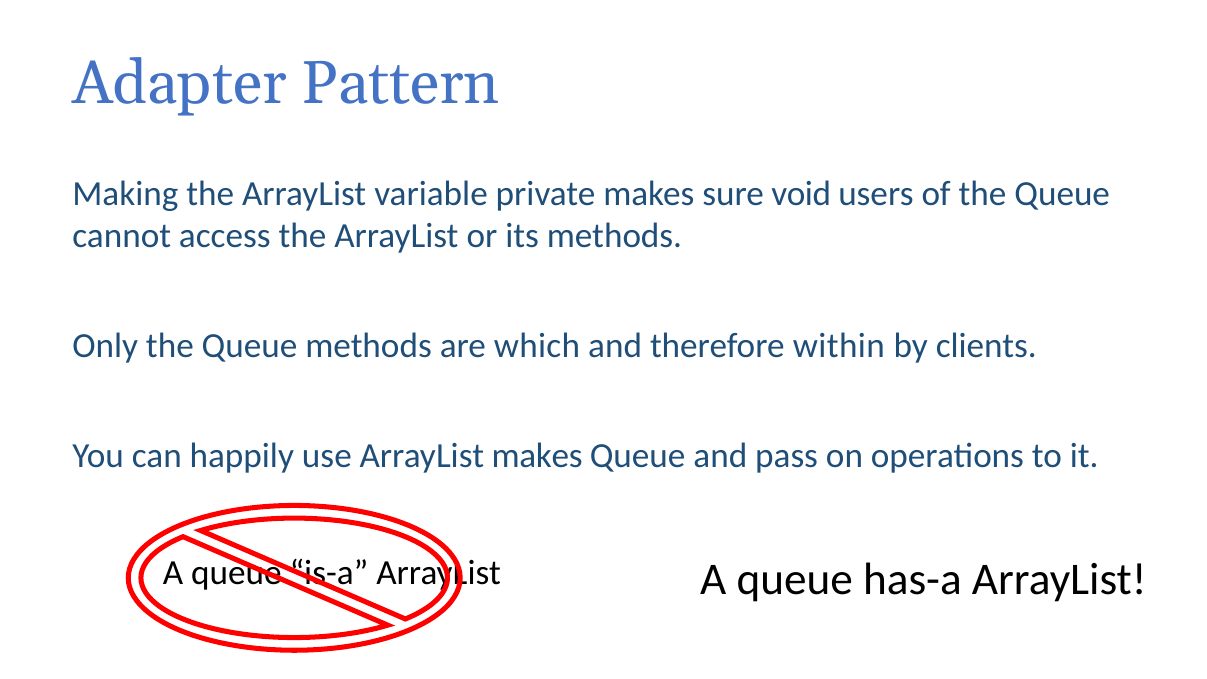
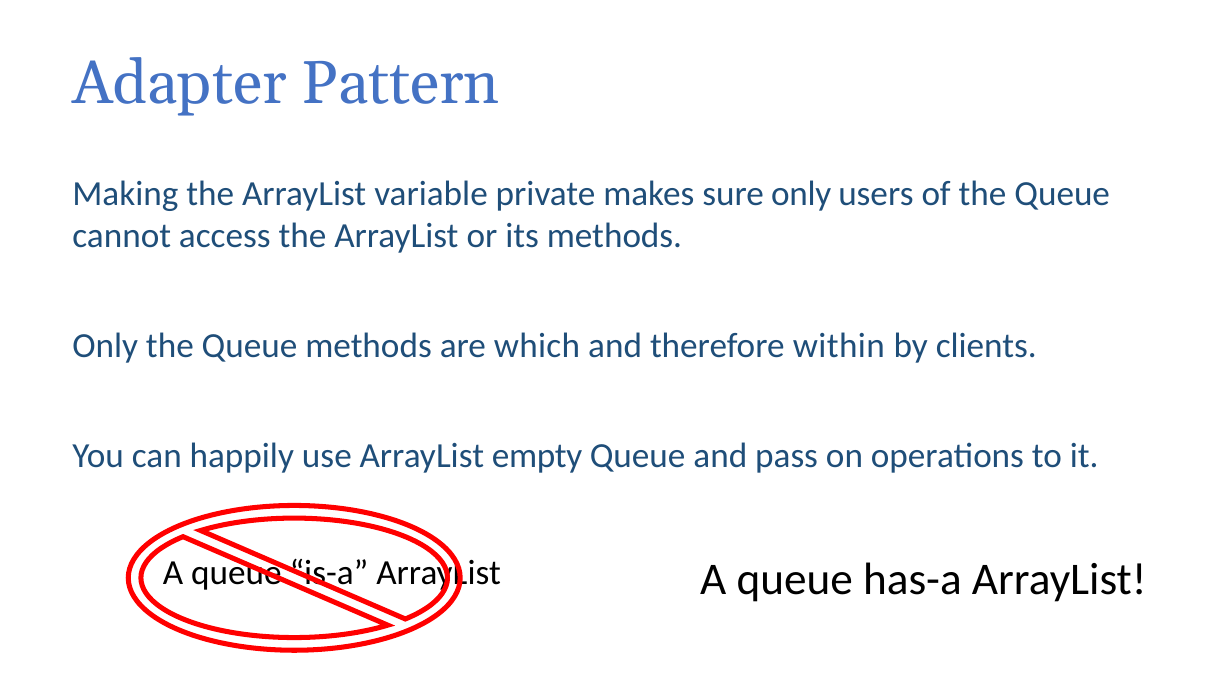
sure void: void -> only (801, 194)
ArrayList makes: makes -> empty (537, 456)
